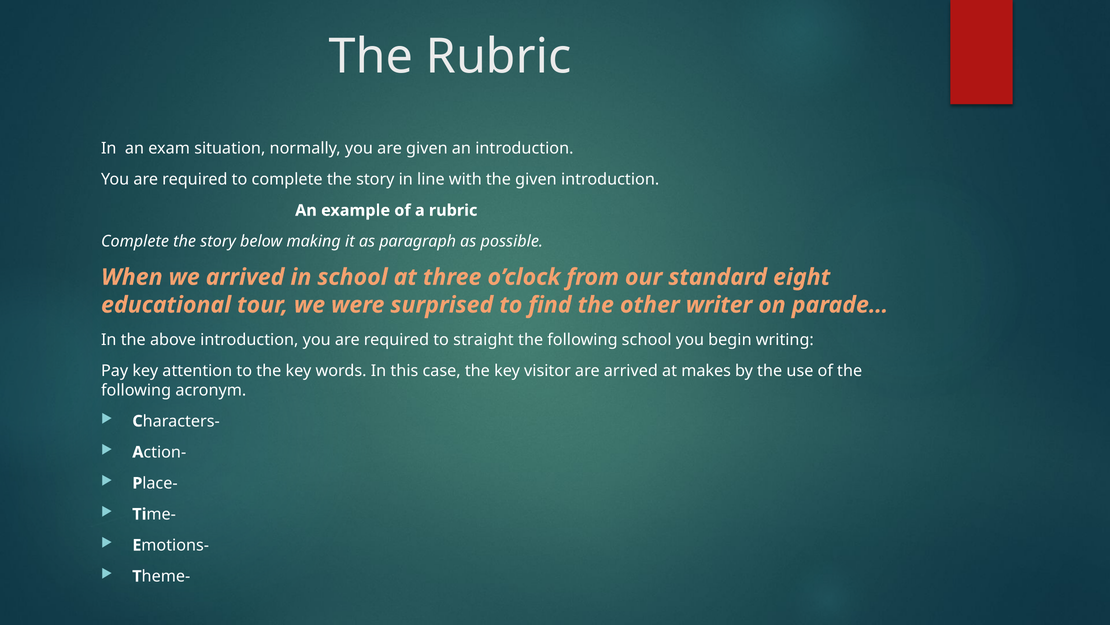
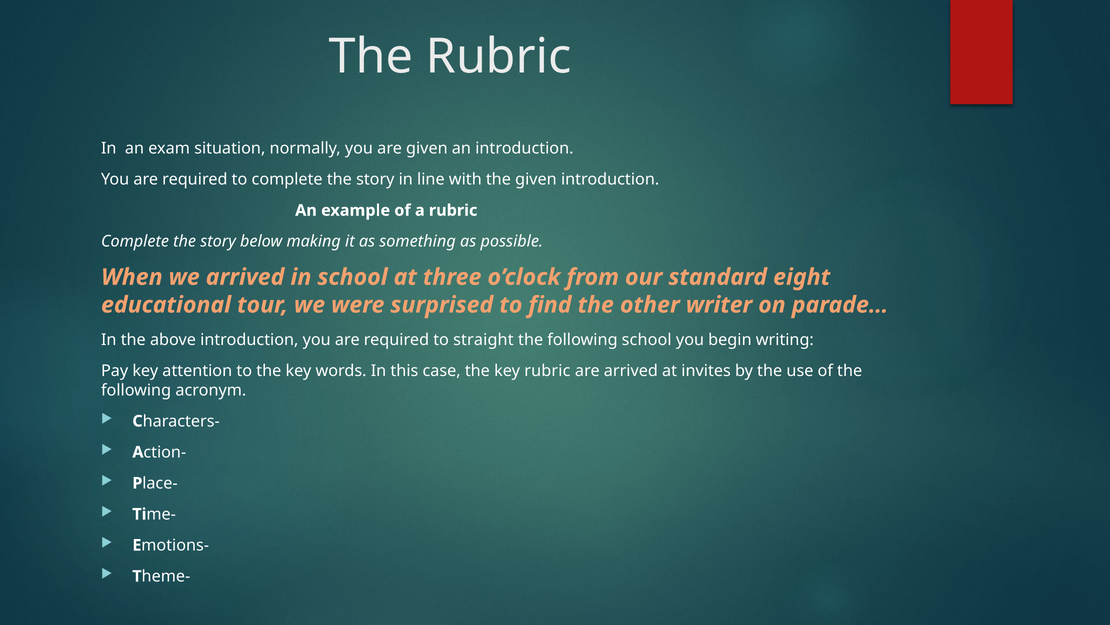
paragraph: paragraph -> something (418, 241)
key visitor: visitor -> rubric (547, 370)
makes: makes -> invites (706, 370)
